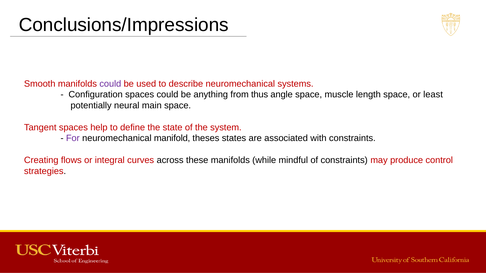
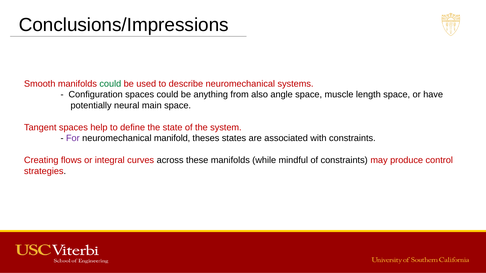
could colour: purple -> green (110, 84)
thus: thus -> also (260, 95)
least: least -> have (433, 95)
